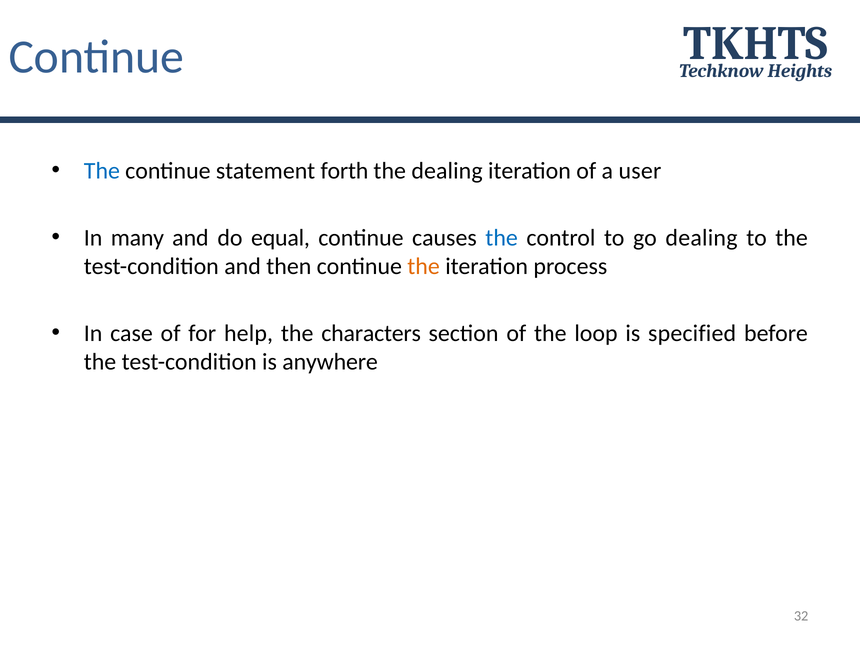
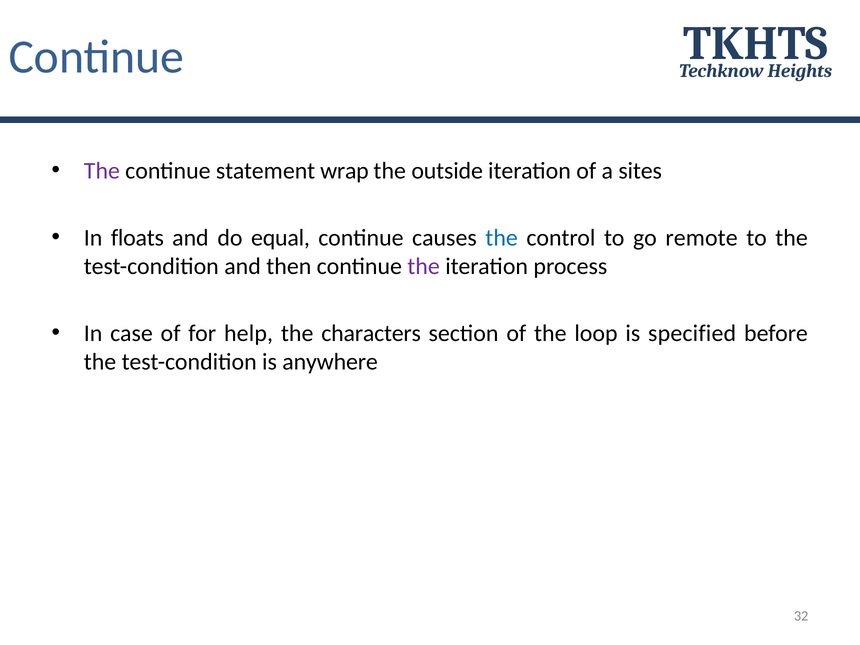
The colour: blue -> purple (102, 171)
forth: forth -> wrap (344, 171)
the dealing: dealing -> outside (447, 171)
user: user -> sites (640, 171)
many: many -> floats (137, 238)
go dealing: dealing -> remote (702, 238)
the colour: orange -> purple (424, 266)
